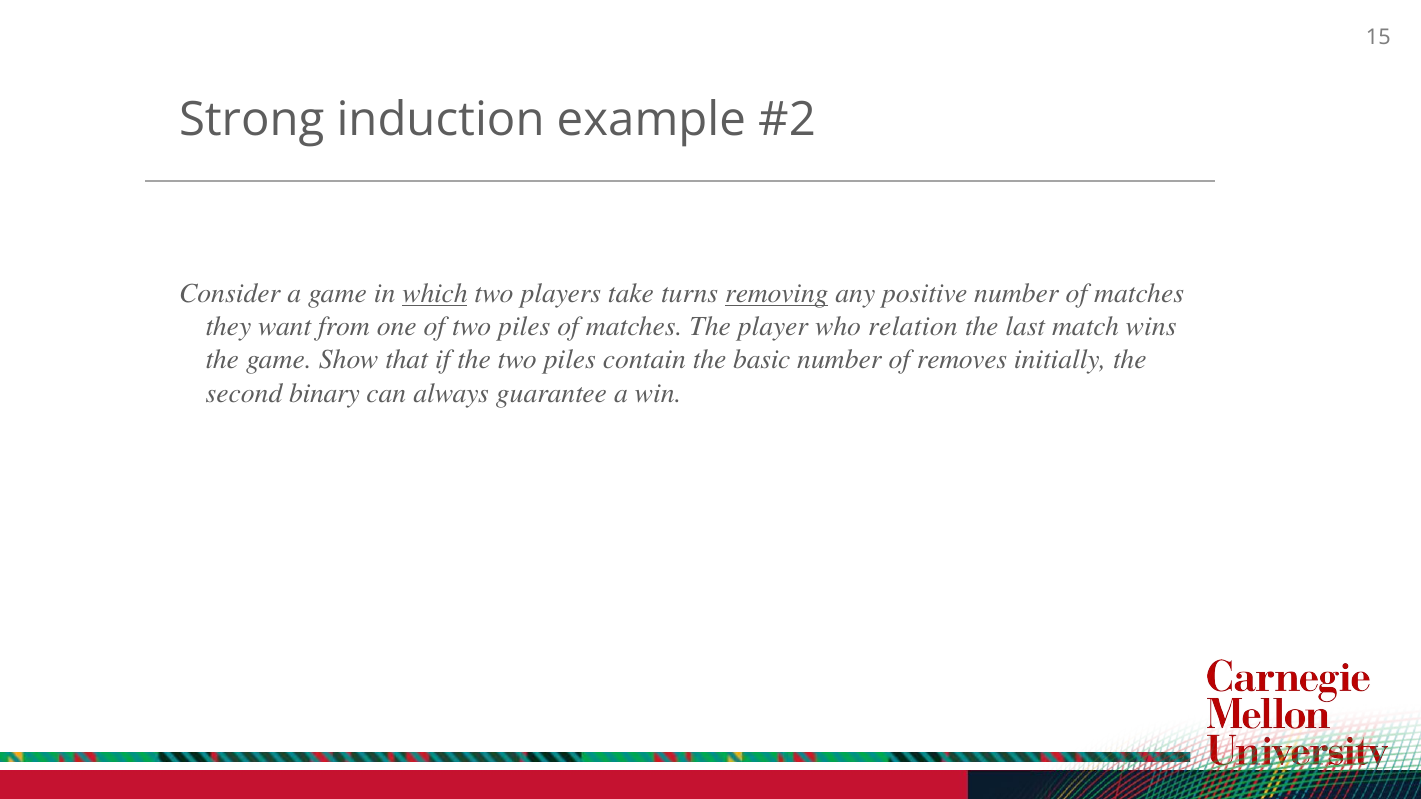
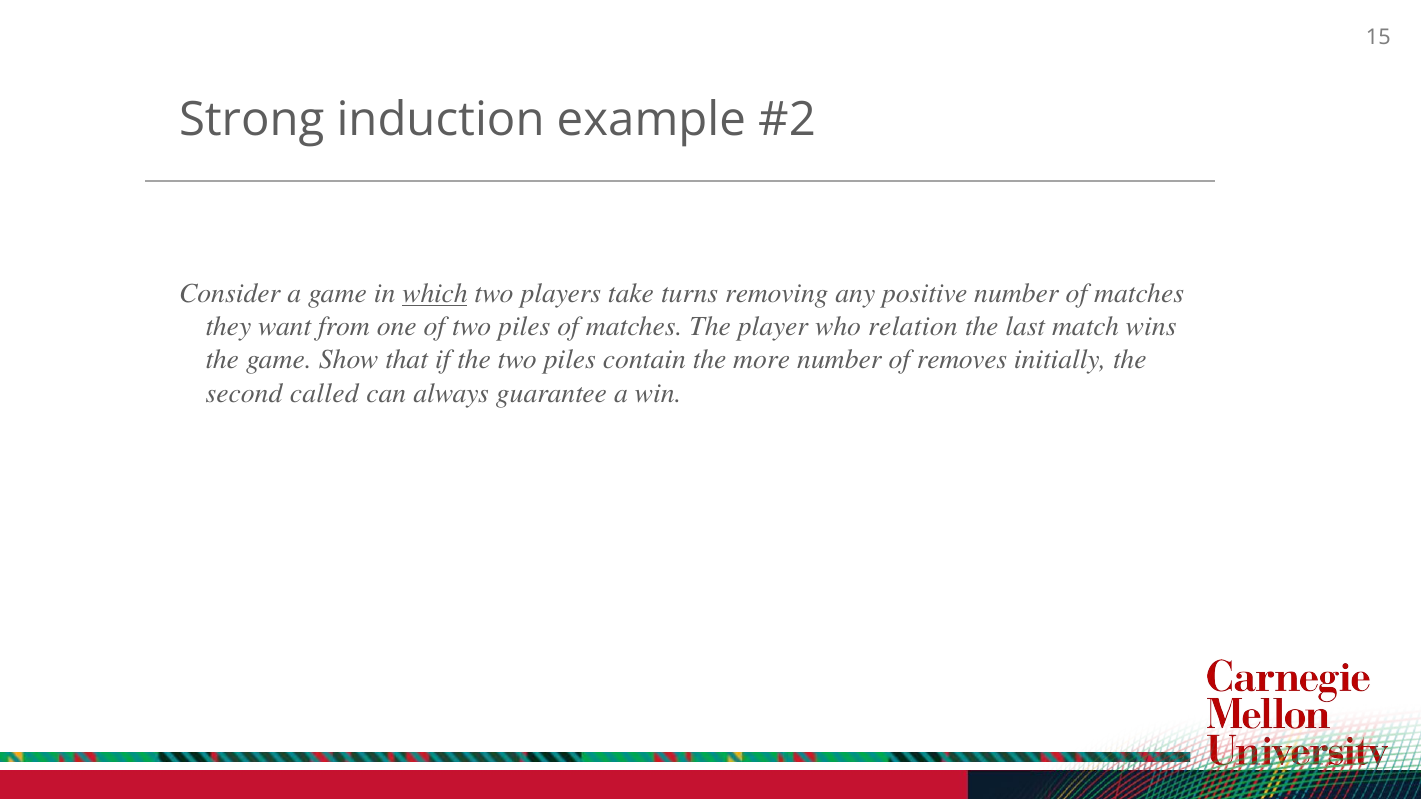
removing underline: present -> none (777, 294)
basic: basic -> more (762, 360)
binary: binary -> called (324, 393)
